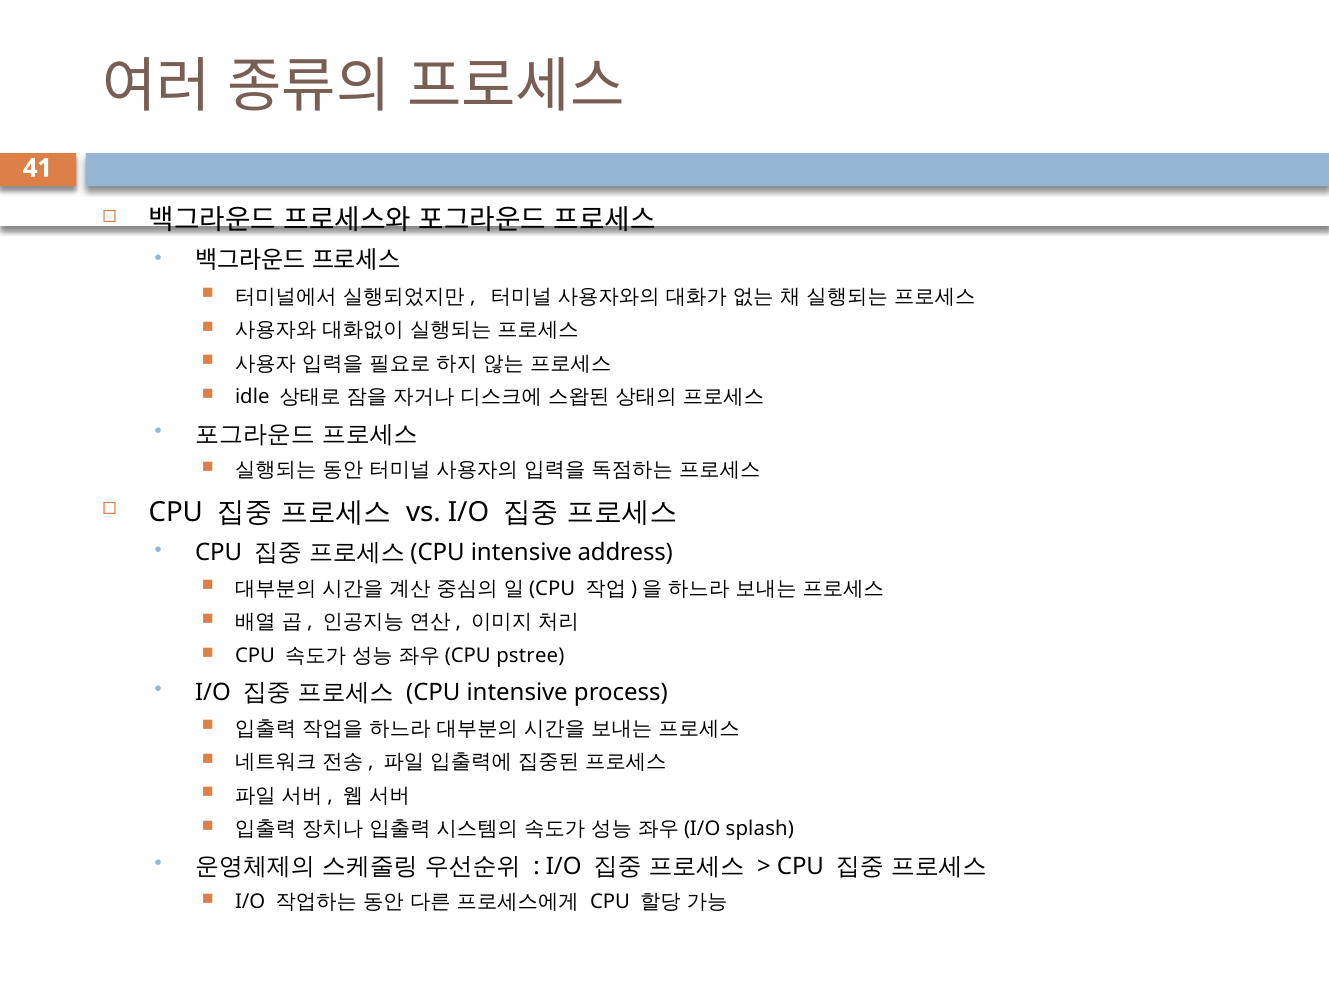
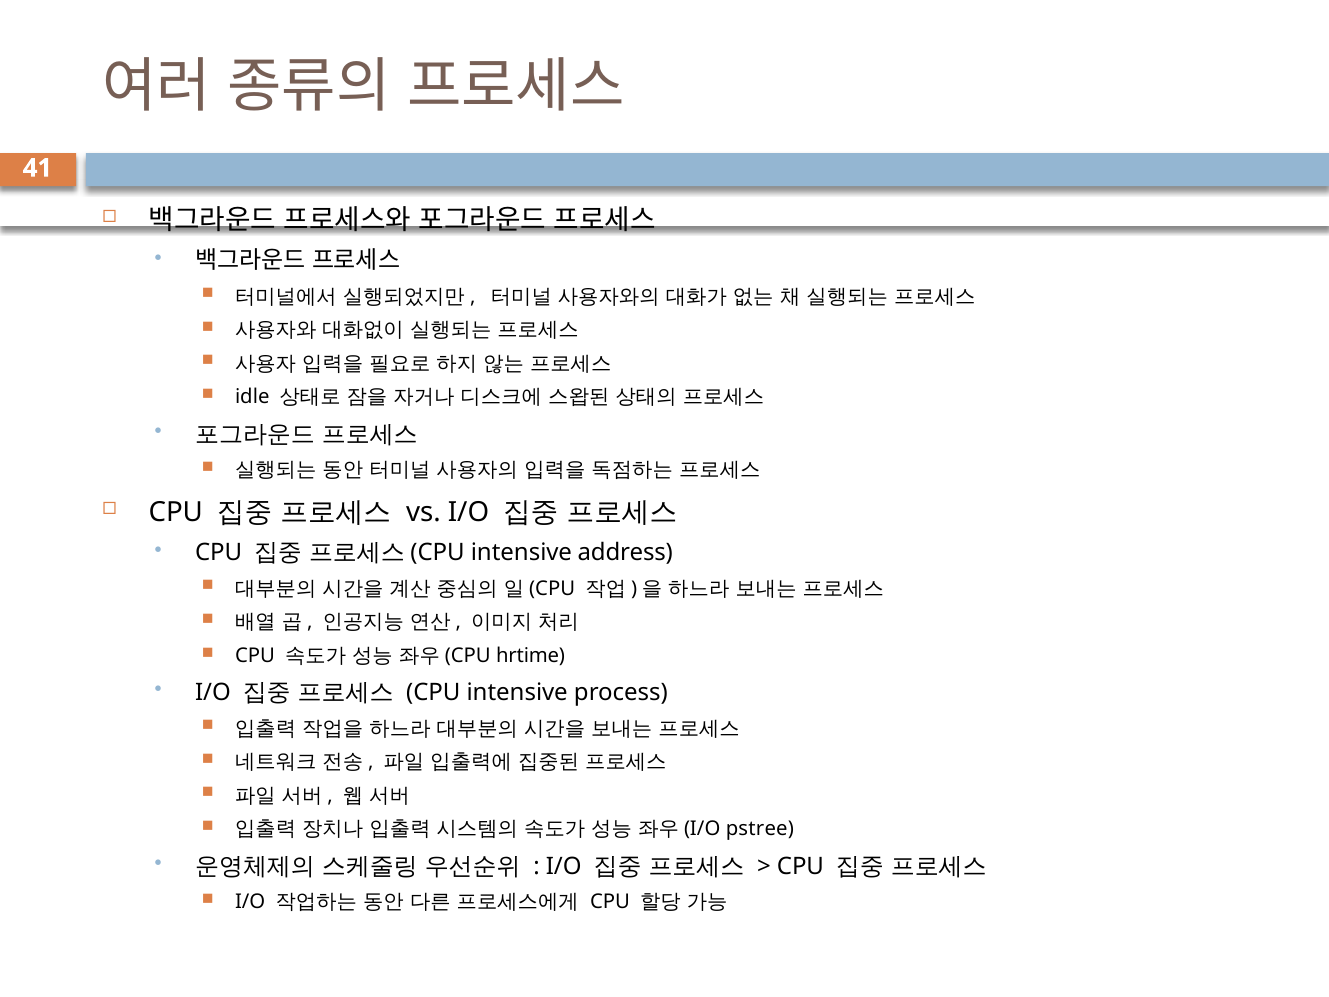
pstree: pstree -> hrtime (531, 656)
splash: splash -> pstree (760, 829)
